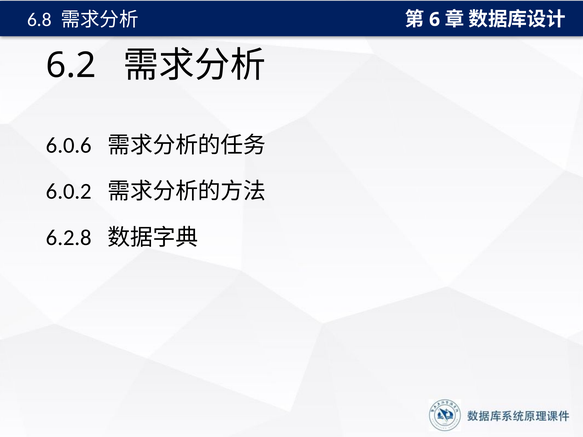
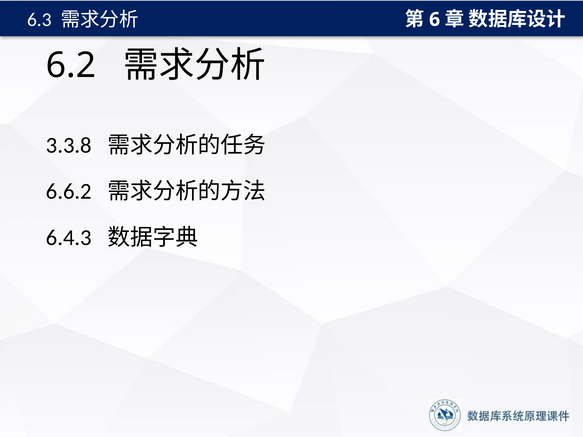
6.8: 6.8 -> 6.3 (39, 20)
6.0.6: 6.0.6 -> 3.3.8 (69, 145)
6.0.2: 6.0.2 -> 6.6.2 (69, 192)
6.2.8: 6.2.8 -> 6.4.3 (69, 238)
